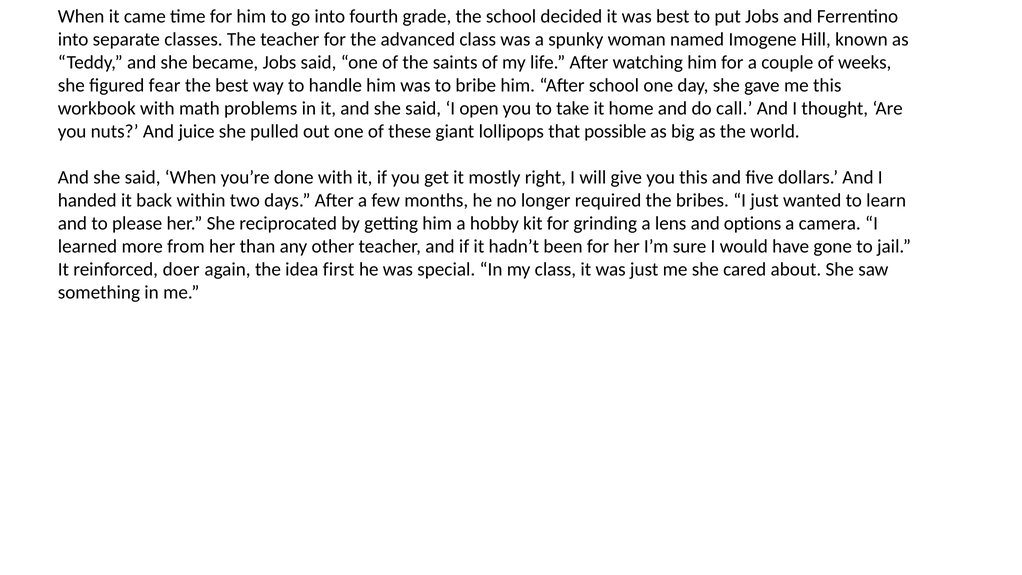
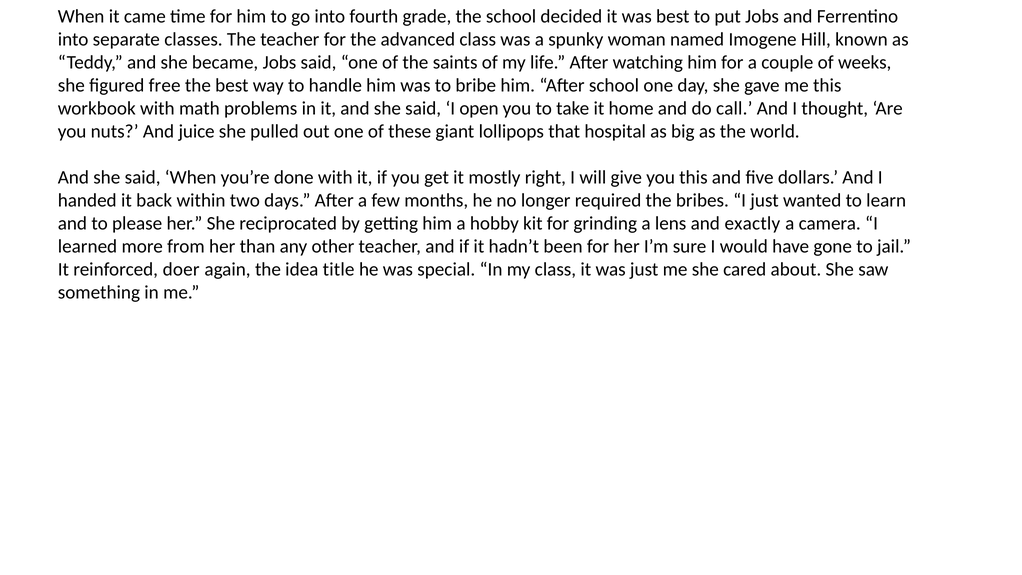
fear: fear -> free (165, 85)
possible: possible -> hospital (615, 131)
options: options -> exactly (752, 223)
first: first -> title (339, 269)
